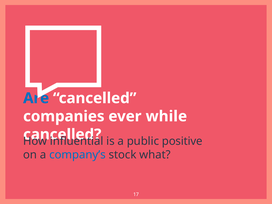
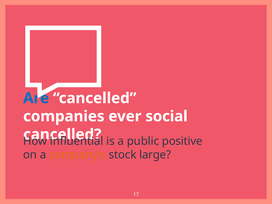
while: while -> social (166, 116)
company’s colour: blue -> orange (77, 155)
what: what -> large (155, 155)
